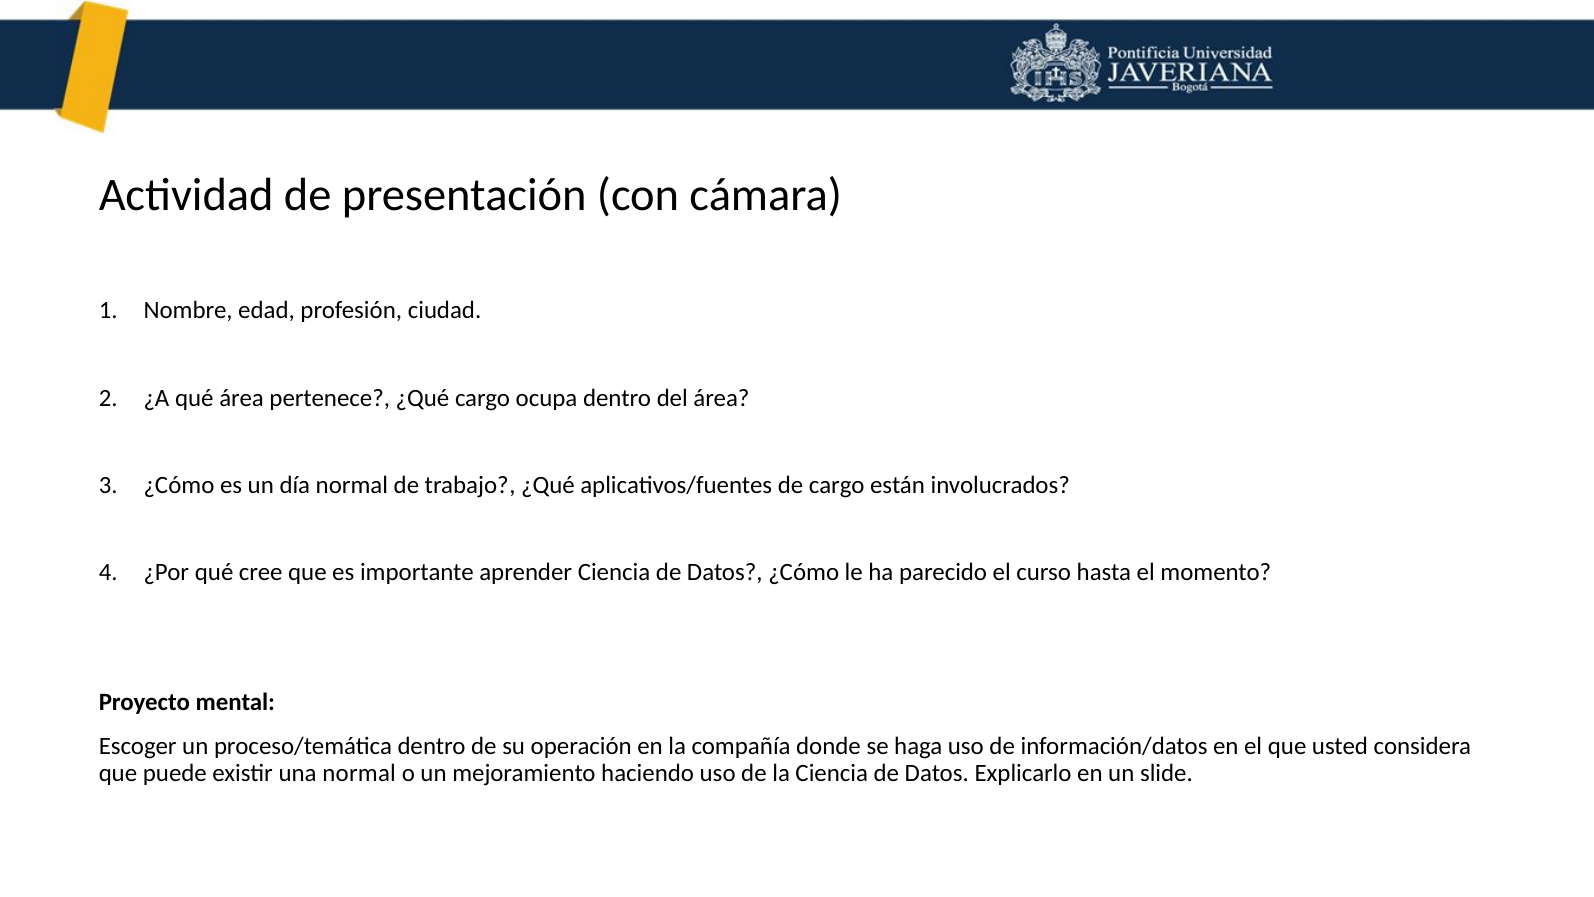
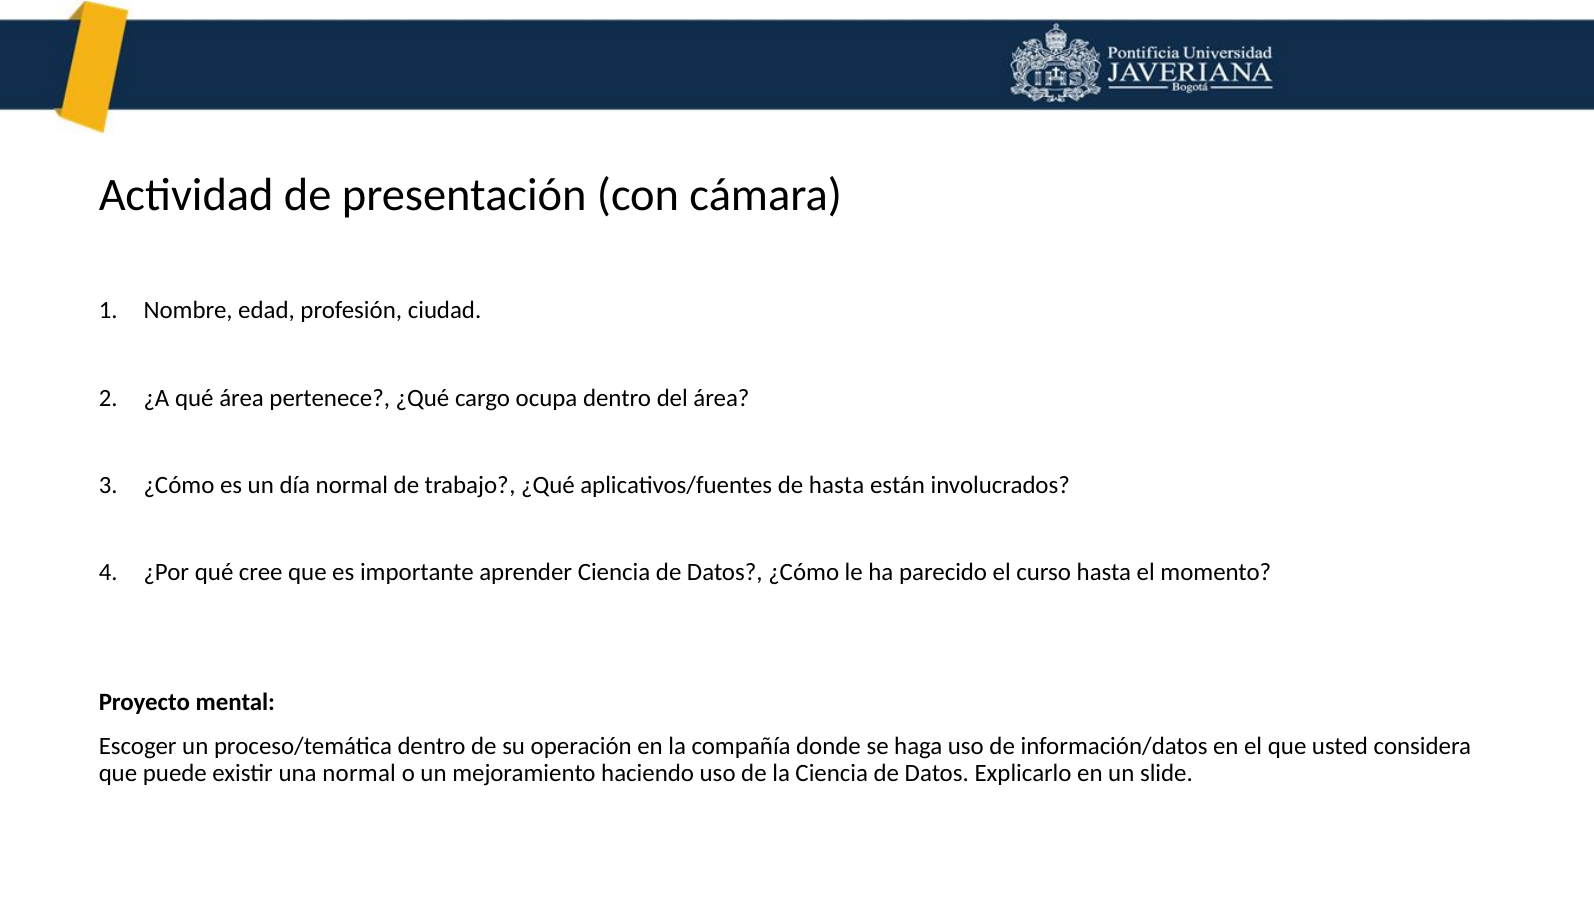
de cargo: cargo -> hasta (837, 485)
